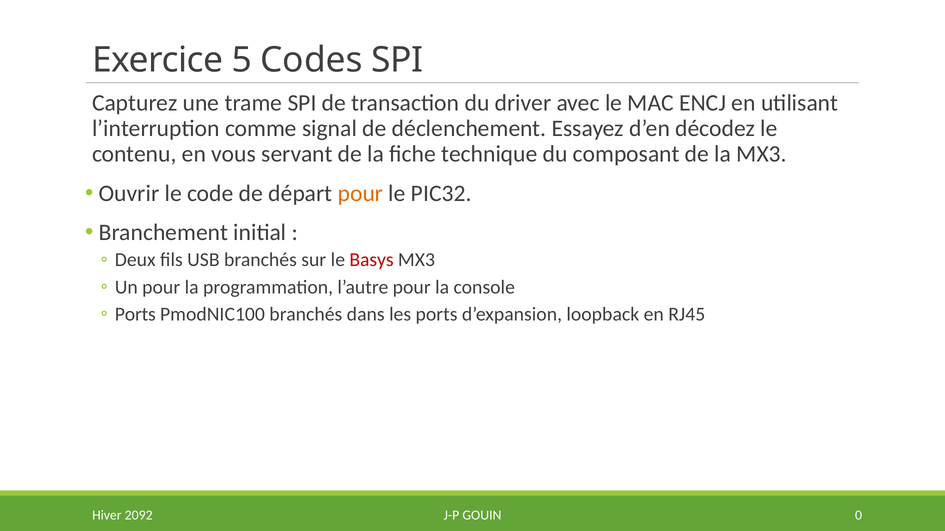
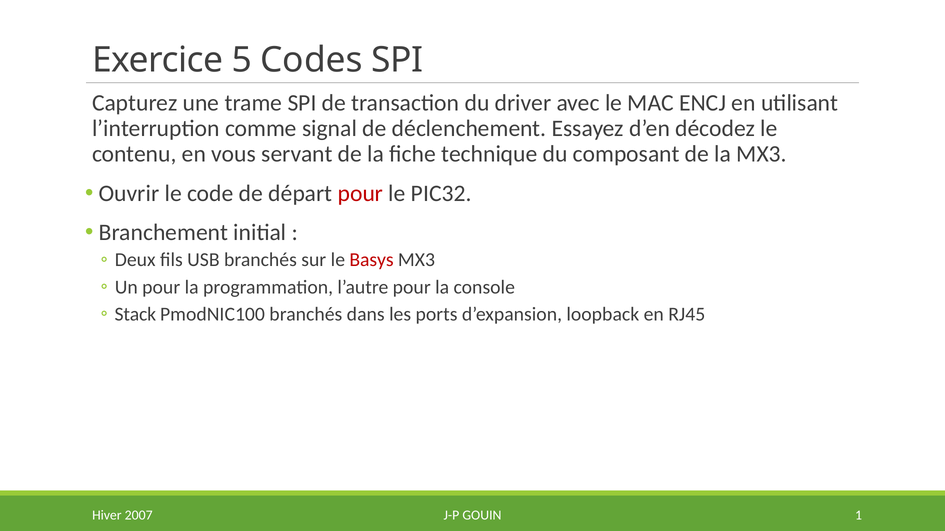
pour colour: orange -> red (360, 194)
Ports: Ports -> Stack (135, 315)
2092: 2092 -> 2007 (139, 516)
0: 0 -> 1 (858, 516)
